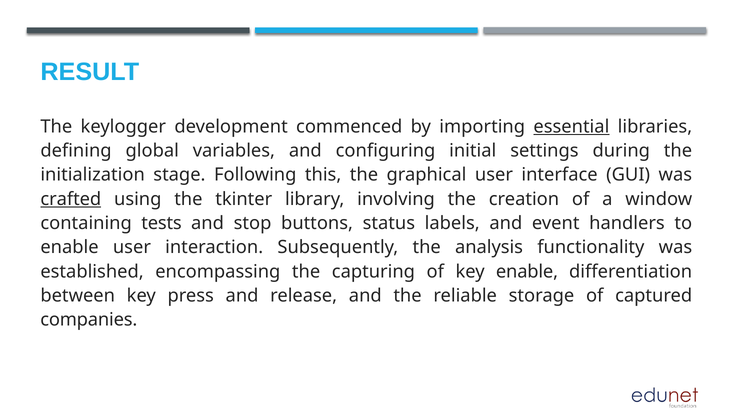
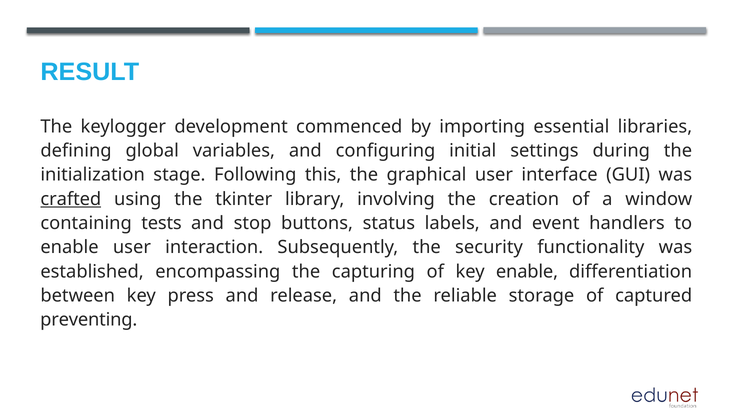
essential underline: present -> none (571, 127)
analysis: analysis -> security (489, 248)
companies: companies -> preventing (89, 320)
